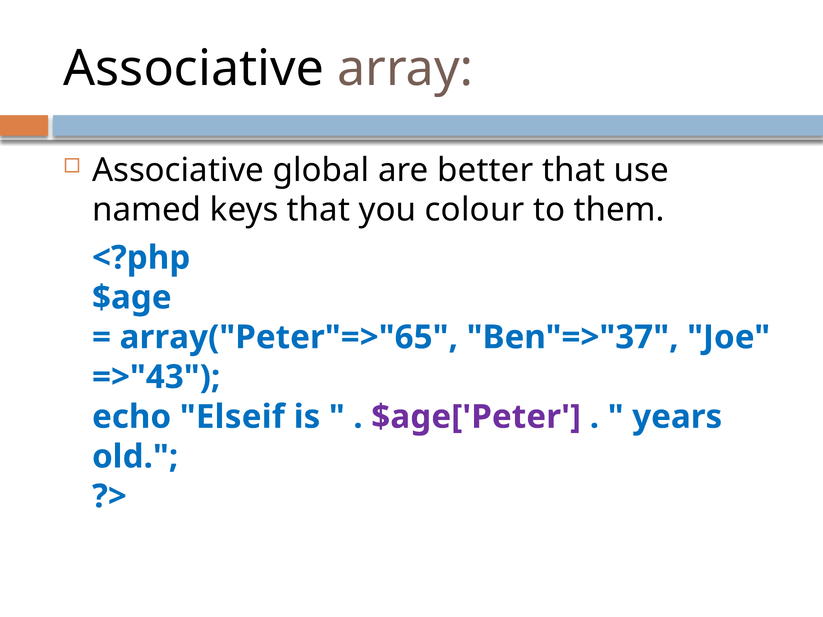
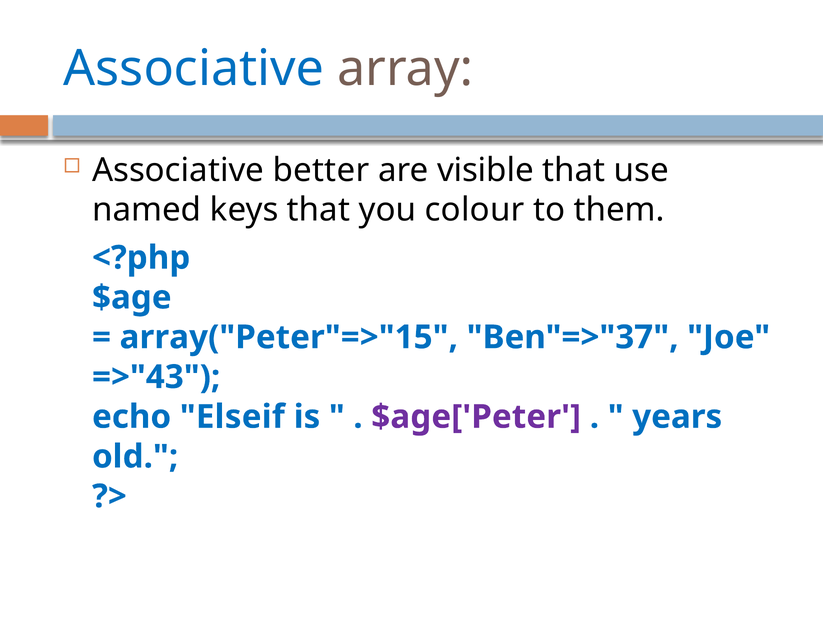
Associative colour: black -> blue (194, 69)
global: global -> better (321, 170)
better: better -> visible (485, 170)
array("Peter"=>"65: array("Peter"=>"65 -> array("Peter"=>"15 (289, 337)
